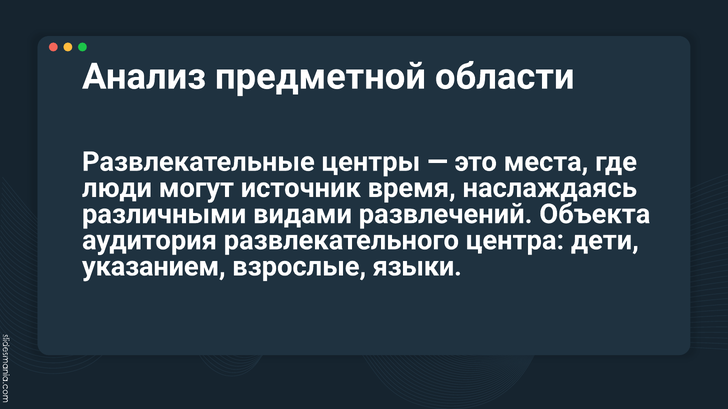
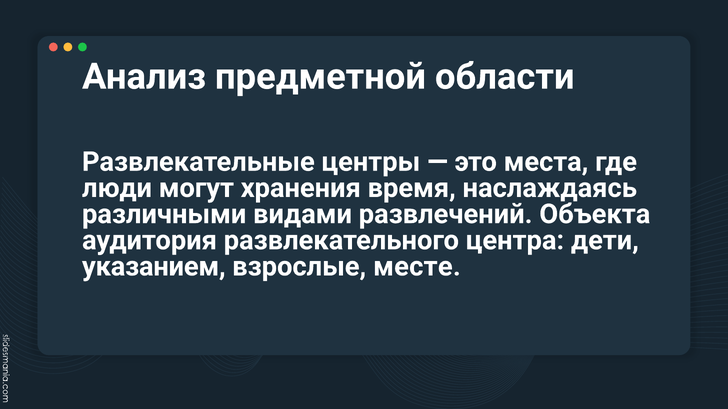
источник: источник -> хранения (301, 188)
языки: языки -> месте (417, 267)
